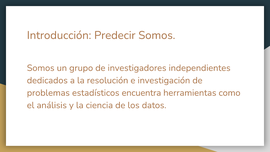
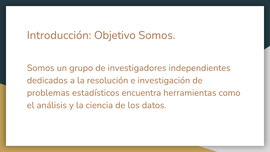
Predecir: Predecir -> Objetivo (115, 35)
